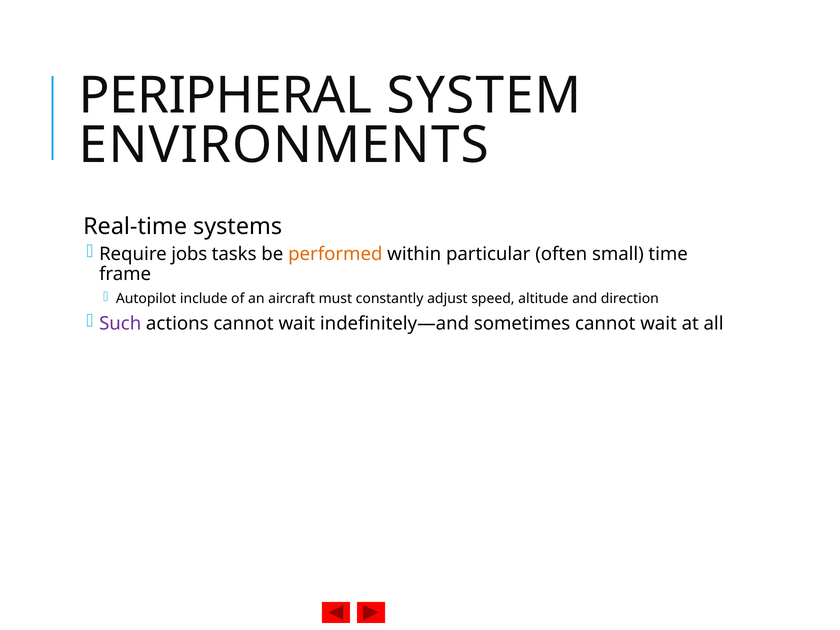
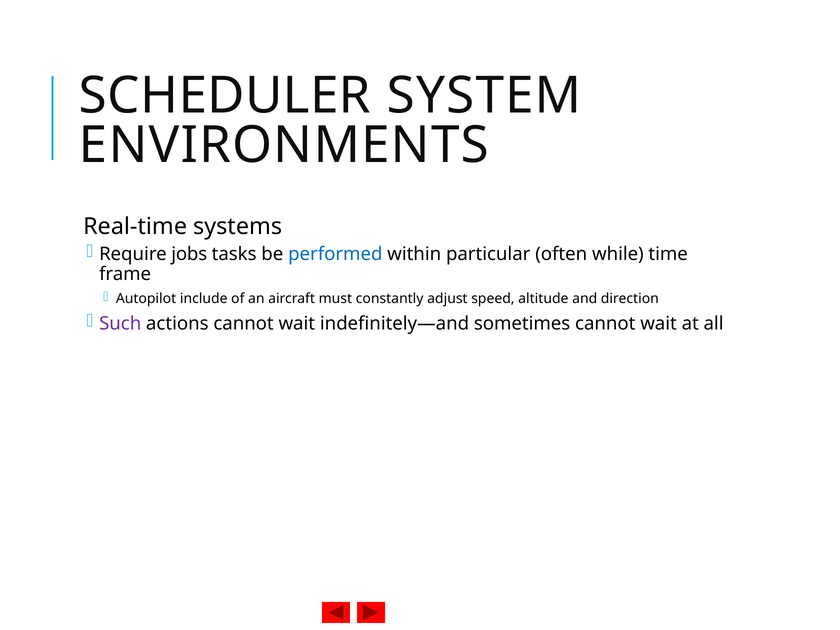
PERIPHERAL: PERIPHERAL -> SCHEDULER (225, 96)
performed colour: orange -> blue (335, 254)
small: small -> while (618, 254)
